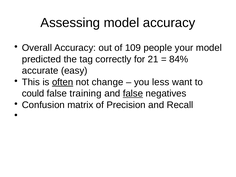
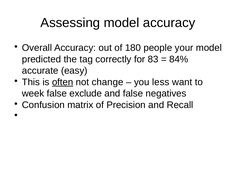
109: 109 -> 180 (133, 48)
21: 21 -> 83 (153, 59)
could: could -> week (33, 93)
training: training -> exclude (86, 93)
false underline: present -> none (133, 93)
